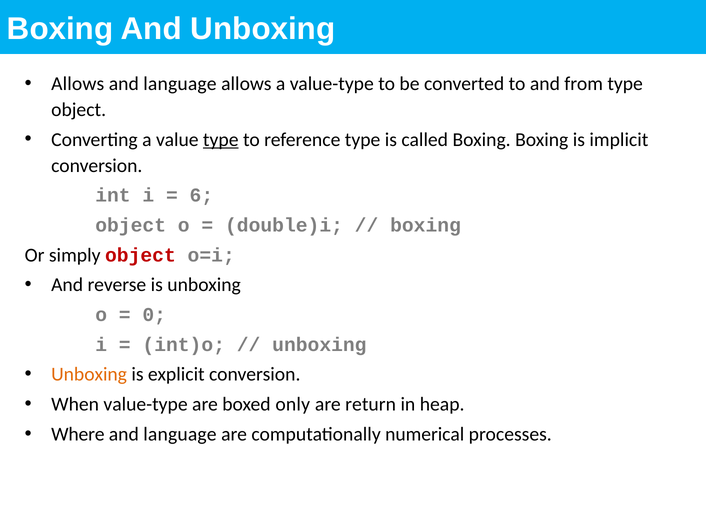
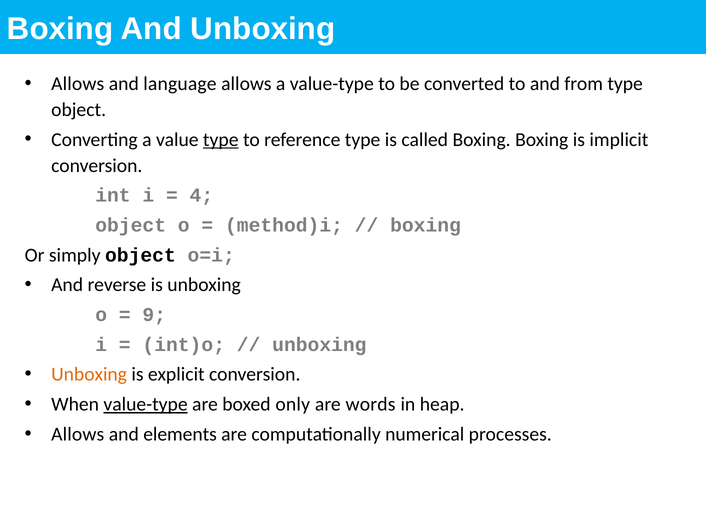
6: 6 -> 4 (201, 195)
double)i: double)i -> method)i (284, 225)
object colour: red -> black (140, 255)
0: 0 -> 9 (154, 315)
value-type underline: none -> present (146, 404)
return: return -> words (371, 404)
Where: Where -> Allows (78, 434)
language: language -> elements (180, 434)
